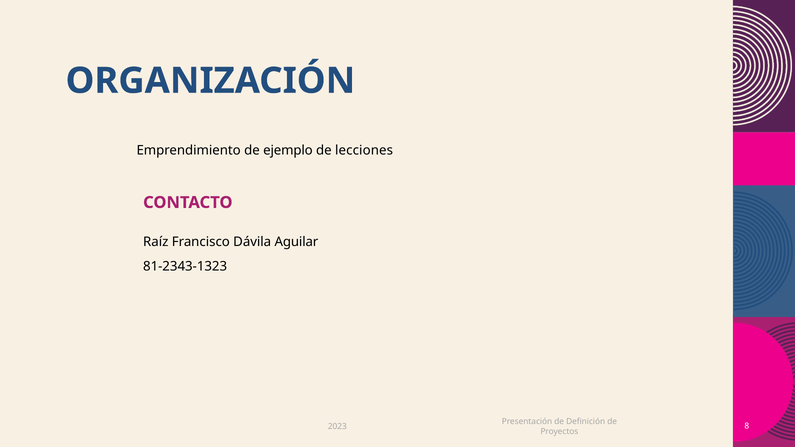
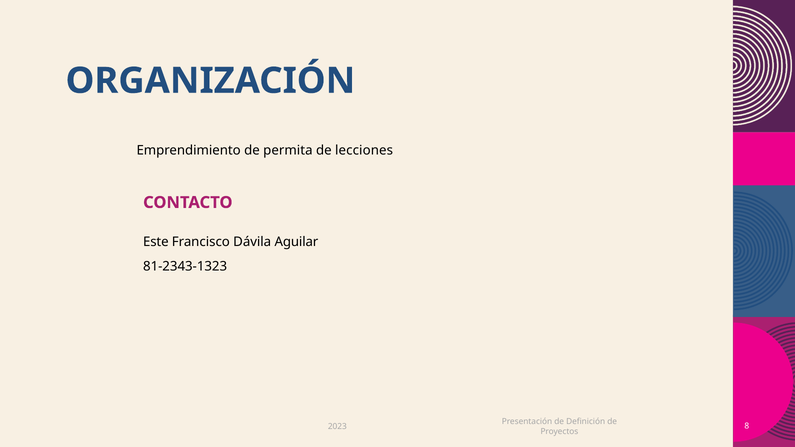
ejemplo: ejemplo -> permita (288, 151)
Raíz: Raíz -> Este (156, 242)
